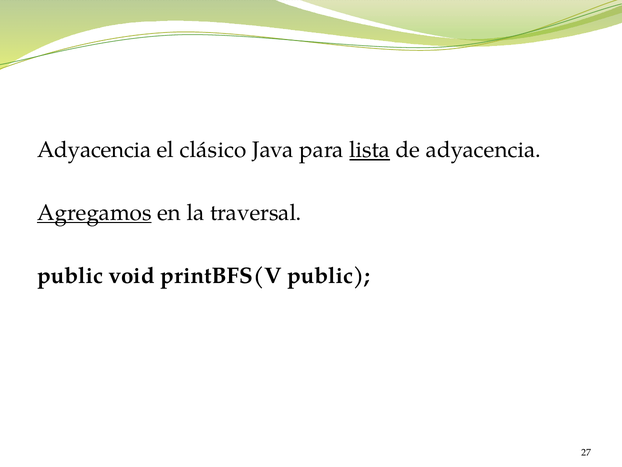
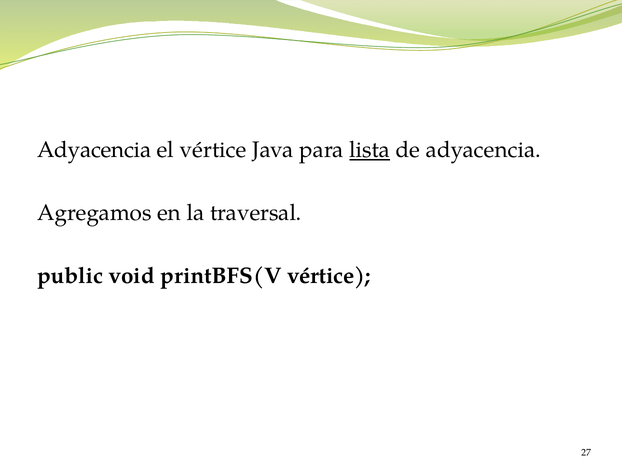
el clásico: clásico -> vértice (213, 150)
Agregamos underline: present -> none (94, 213)
printBFS(V public: public -> vértice (329, 275)
